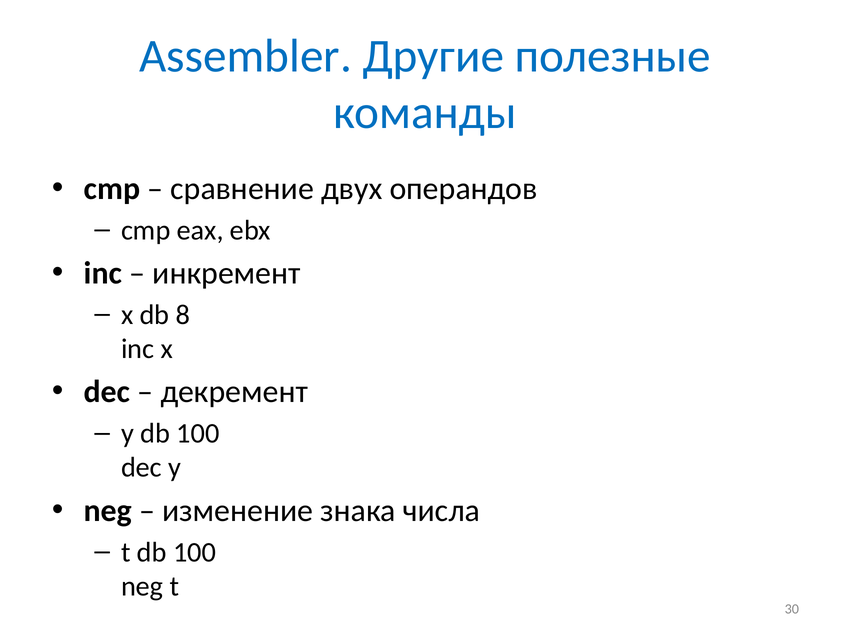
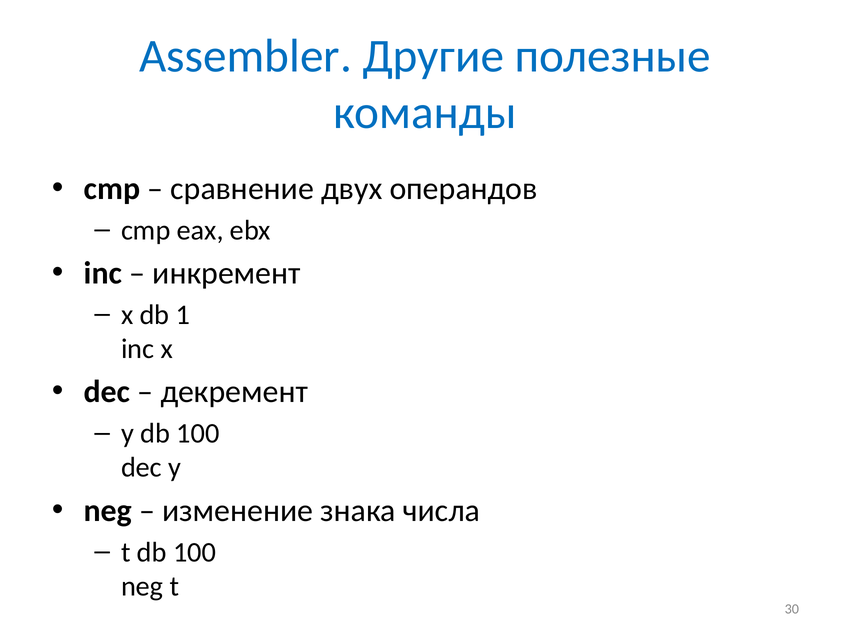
8: 8 -> 1 (183, 315)
